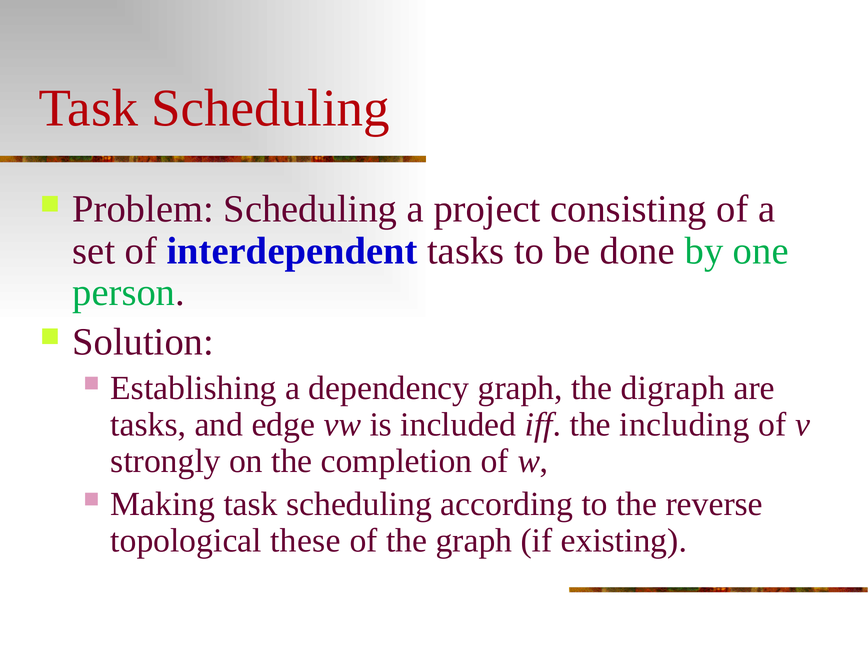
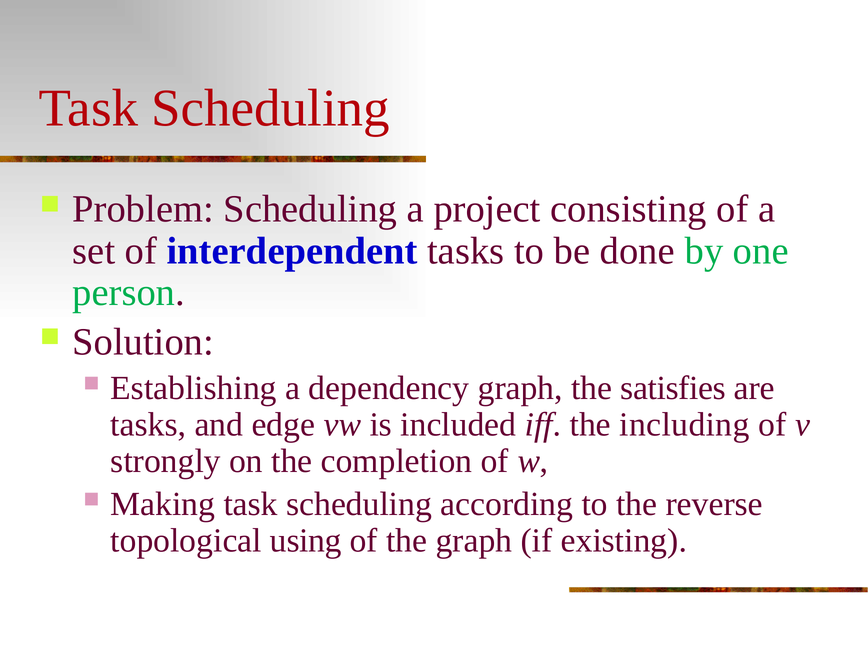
digraph: digraph -> satisfies (673, 388)
these: these -> using (306, 541)
